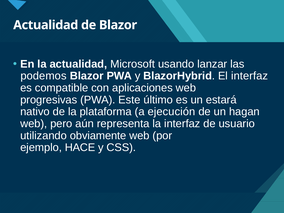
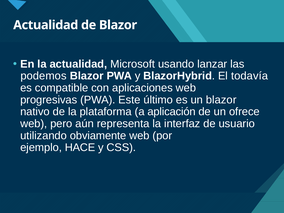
El interfaz: interfaz -> todavía (250, 76)
un estará: estará -> blazor (221, 100)
ejecución: ejecución -> aplicación (172, 112)
hagan: hagan -> ofrece (244, 112)
